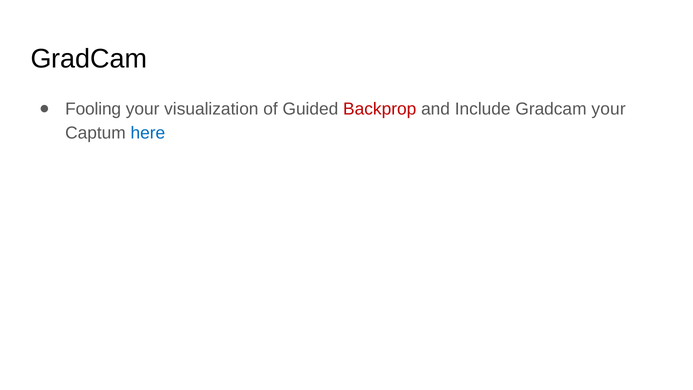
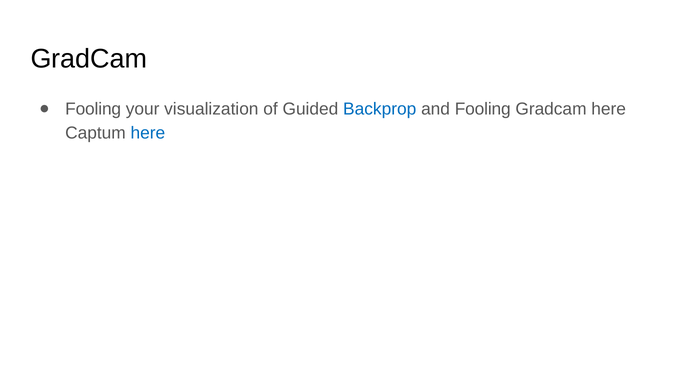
Backprop colour: red -> blue (380, 109)
and Include: Include -> Fooling (483, 109)
Gradcam your: your -> here (609, 109)
